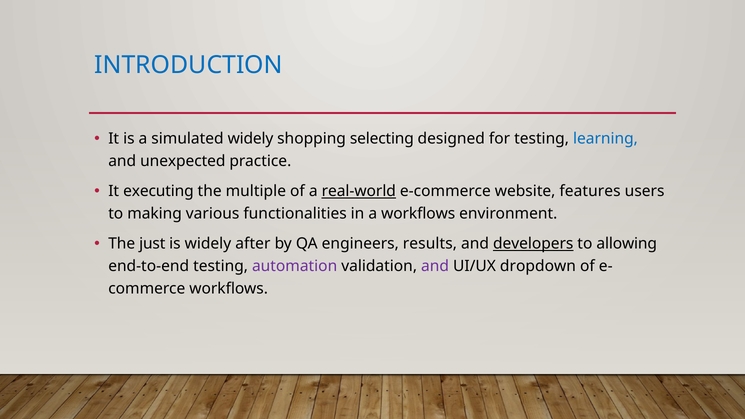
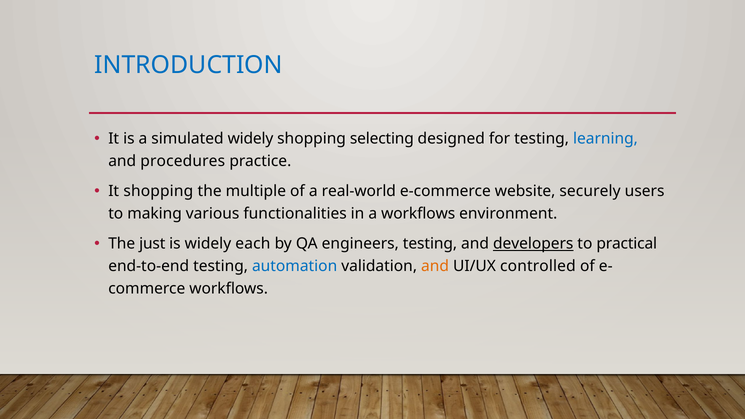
unexpected: unexpected -> procedures (183, 161)
It executing: executing -> shopping (158, 191)
real-world underline: present -> none (359, 191)
features: features -> securely (590, 191)
after: after -> each (253, 244)
engineers results: results -> testing (430, 244)
allowing: allowing -> practical (627, 244)
automation colour: purple -> blue (295, 266)
and colour: purple -> orange (435, 266)
dropdown: dropdown -> controlled (538, 266)
